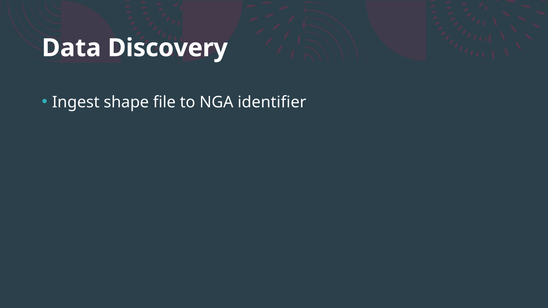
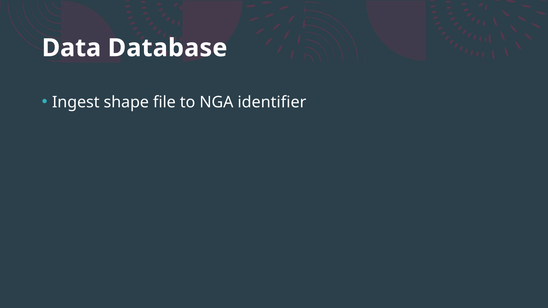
Discovery: Discovery -> Database (168, 48)
